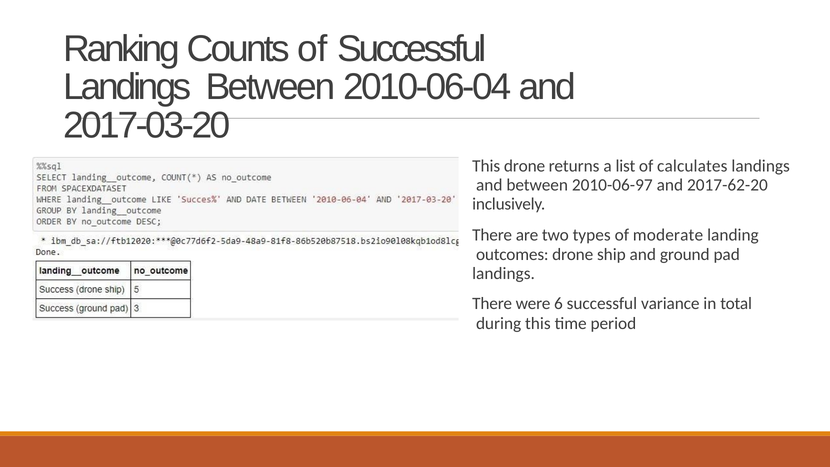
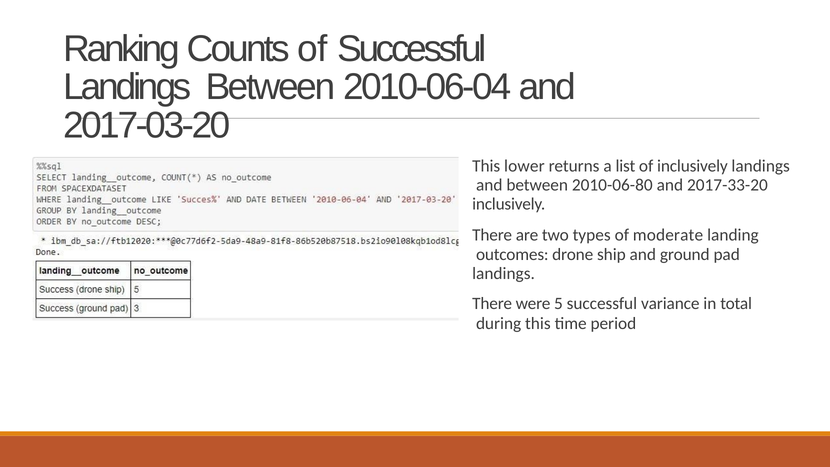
This drone: drone -> lower (524, 166)
of calculates: calculates -> inclusively (692, 166)
2010-06-97: 2010-06-97 -> 2010-06-80 (612, 185)
2017-62-20: 2017-62-20 -> 2017-33-20 (727, 185)
6: 6 -> 5 (558, 304)
